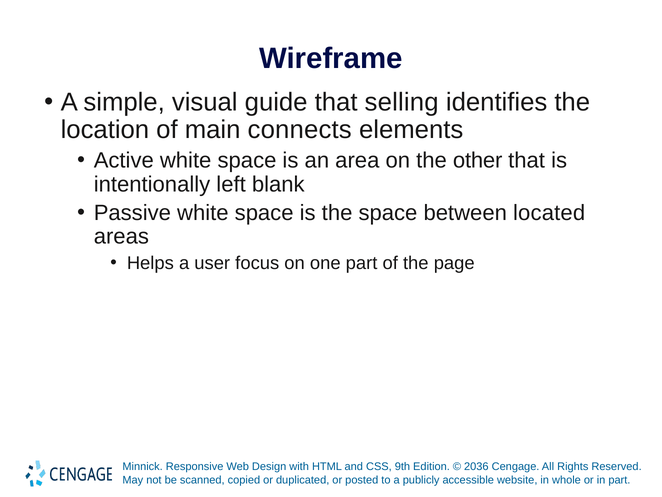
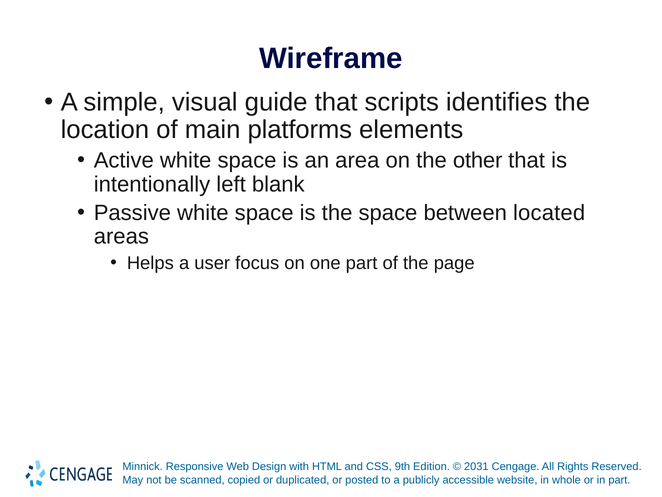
selling: selling -> scripts (402, 102)
connects: connects -> platforms (300, 130)
2036: 2036 -> 2031 (476, 466)
